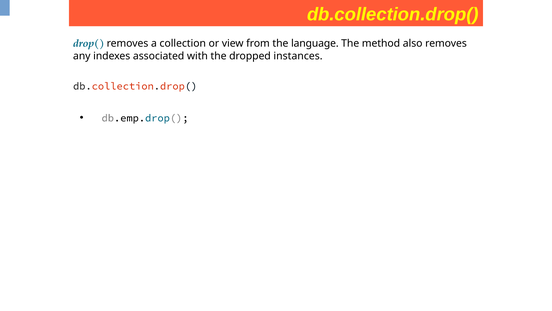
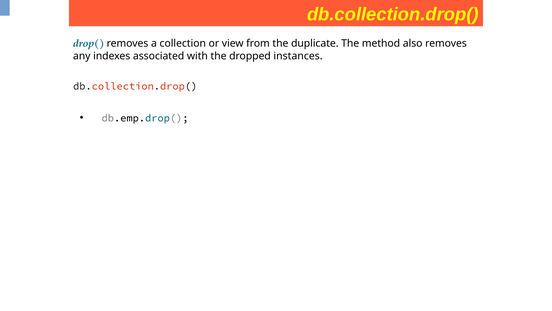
language: language -> duplicate (315, 43)
